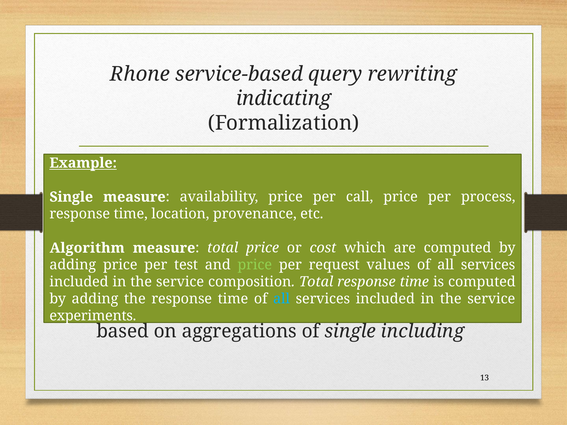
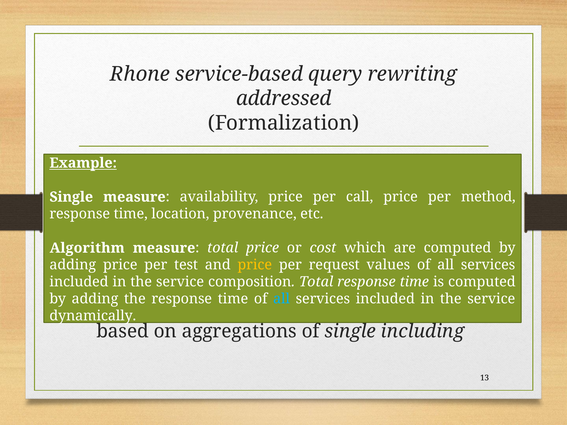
indicating: indicating -> addressed (284, 99)
process: process -> method (488, 197)
price colour: light green -> yellow (255, 265)
experiments: experiments -> dynamically (93, 316)
